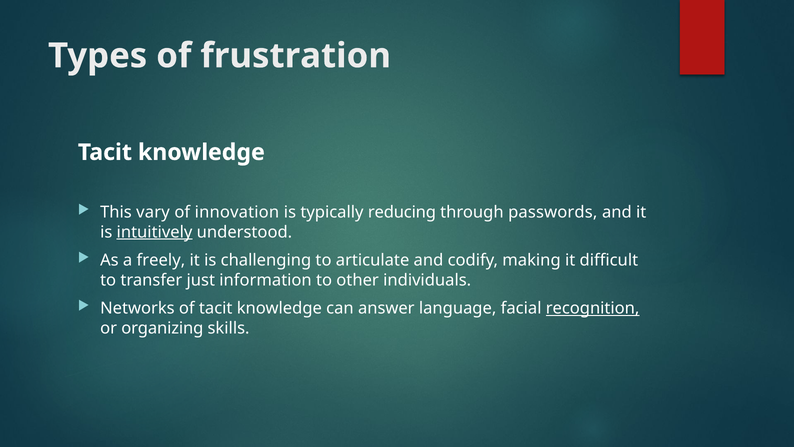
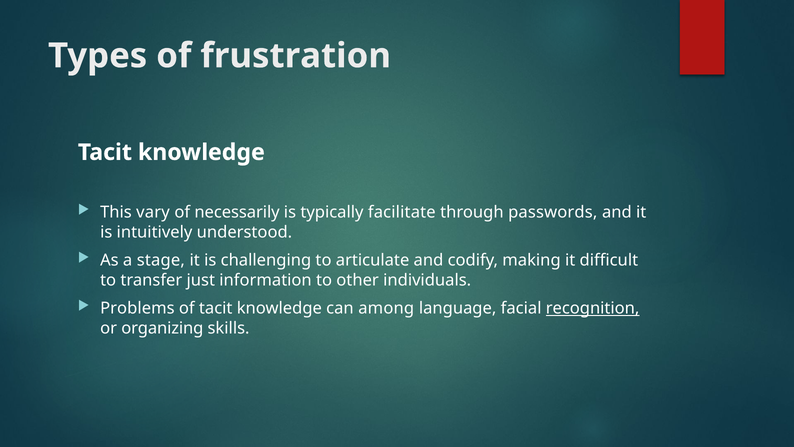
innovation: innovation -> necessarily (237, 212)
reducing: reducing -> facilitate (402, 212)
intuitively underline: present -> none (154, 232)
freely: freely -> stage (161, 260)
Networks: Networks -> Problems (137, 308)
answer: answer -> among (386, 308)
